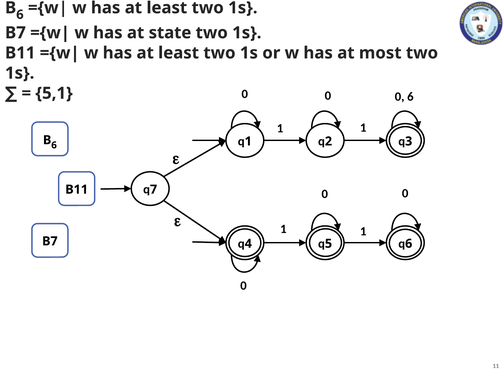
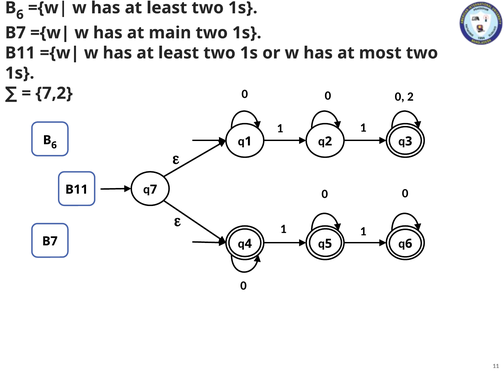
state: state -> main (170, 33)
5,1: 5,1 -> 7,2 (54, 93)
0 6: 6 -> 2 (410, 97)
